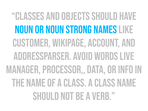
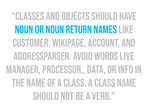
strong: strong -> return (79, 30)
